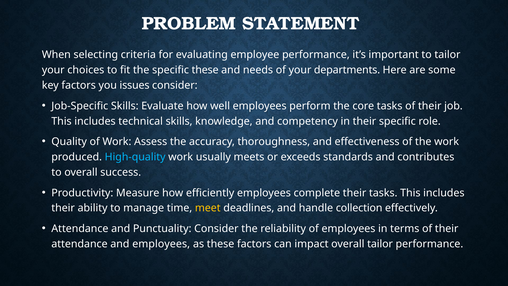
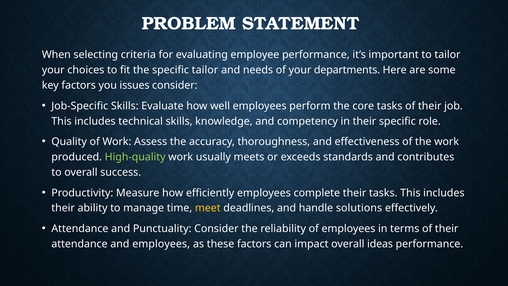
specific these: these -> tailor (205, 70)
High-quality colour: light blue -> light green (135, 157)
collection: collection -> solutions (359, 208)
overall tailor: tailor -> ideas (380, 244)
